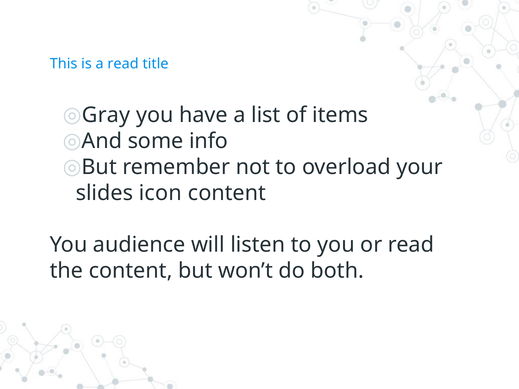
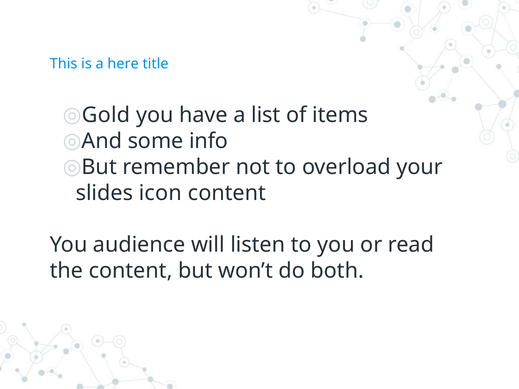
a read: read -> here (123, 64)
Gray: Gray -> Gold (106, 115)
